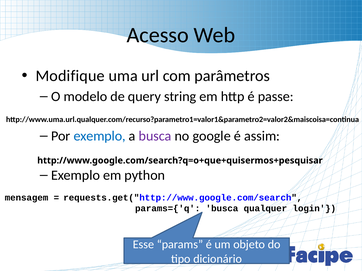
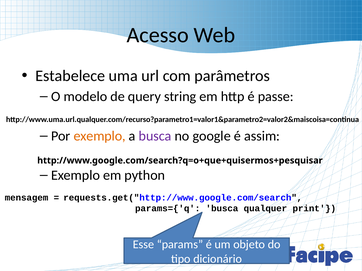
Modifique: Modifique -> Estabelece (70, 76)
exemplo colour: blue -> orange (100, 136)
login: login -> print (314, 209)
